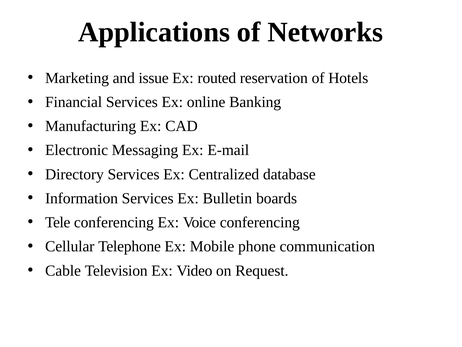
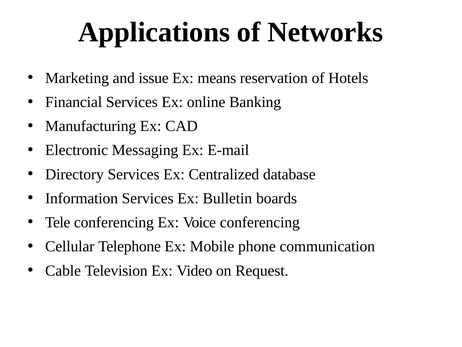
routed: routed -> means (217, 78)
